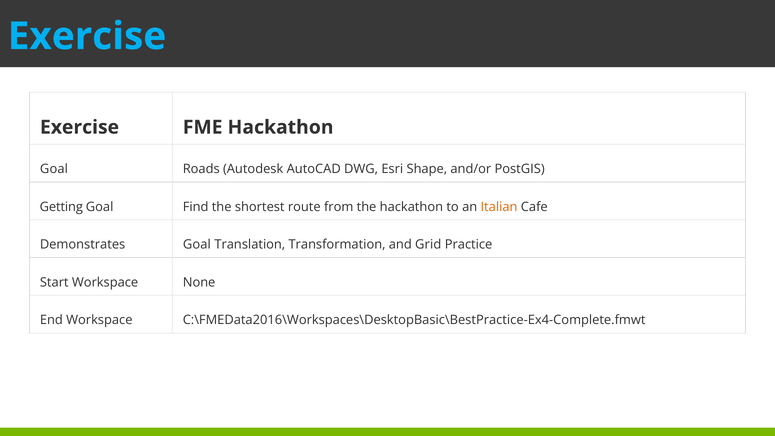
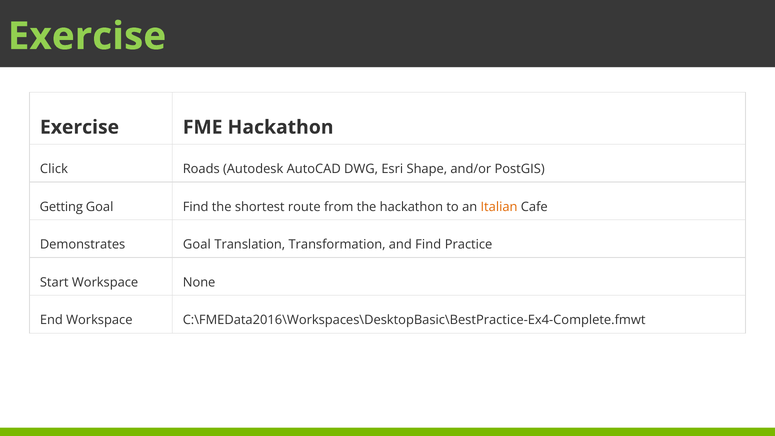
Exercise colour: light blue -> light green (87, 36)
Goal: Goal -> Click (54, 169)
and Grid: Grid -> Find (428, 245)
